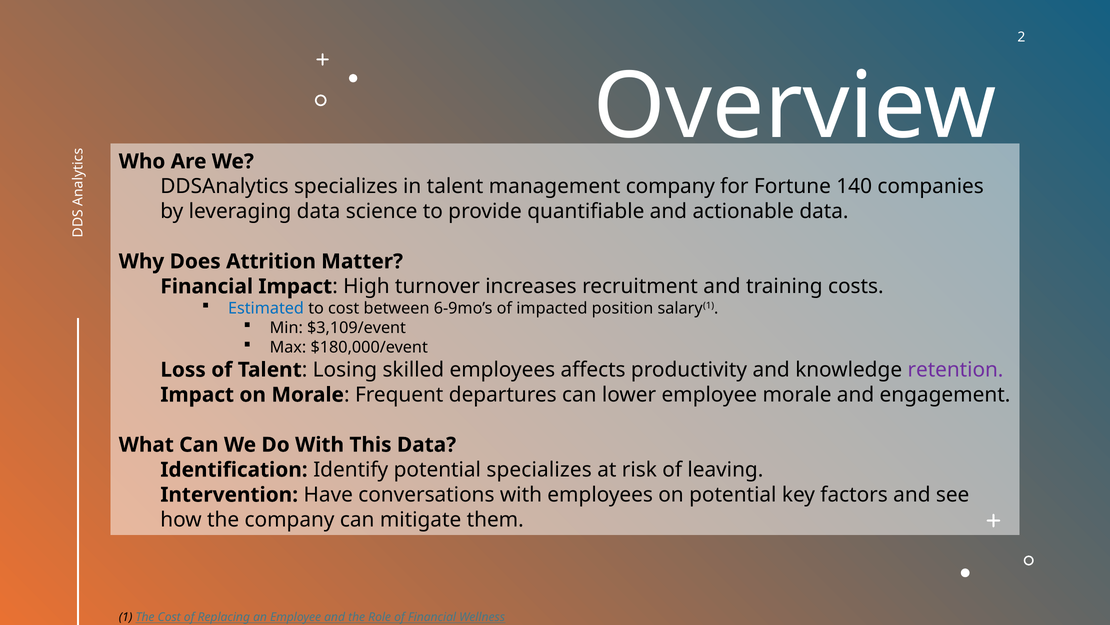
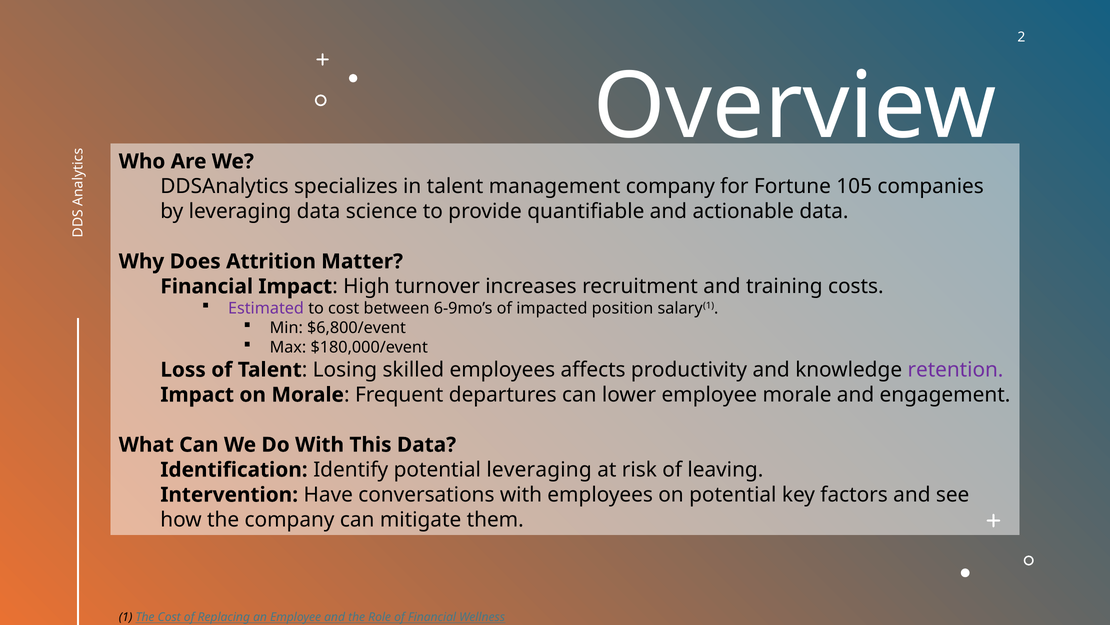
140: 140 -> 105 (854, 186)
Estimated colour: blue -> purple (266, 308)
$3,109/event: $3,109/event -> $6,800/event (357, 328)
potential specializes: specializes -> leveraging (539, 469)
